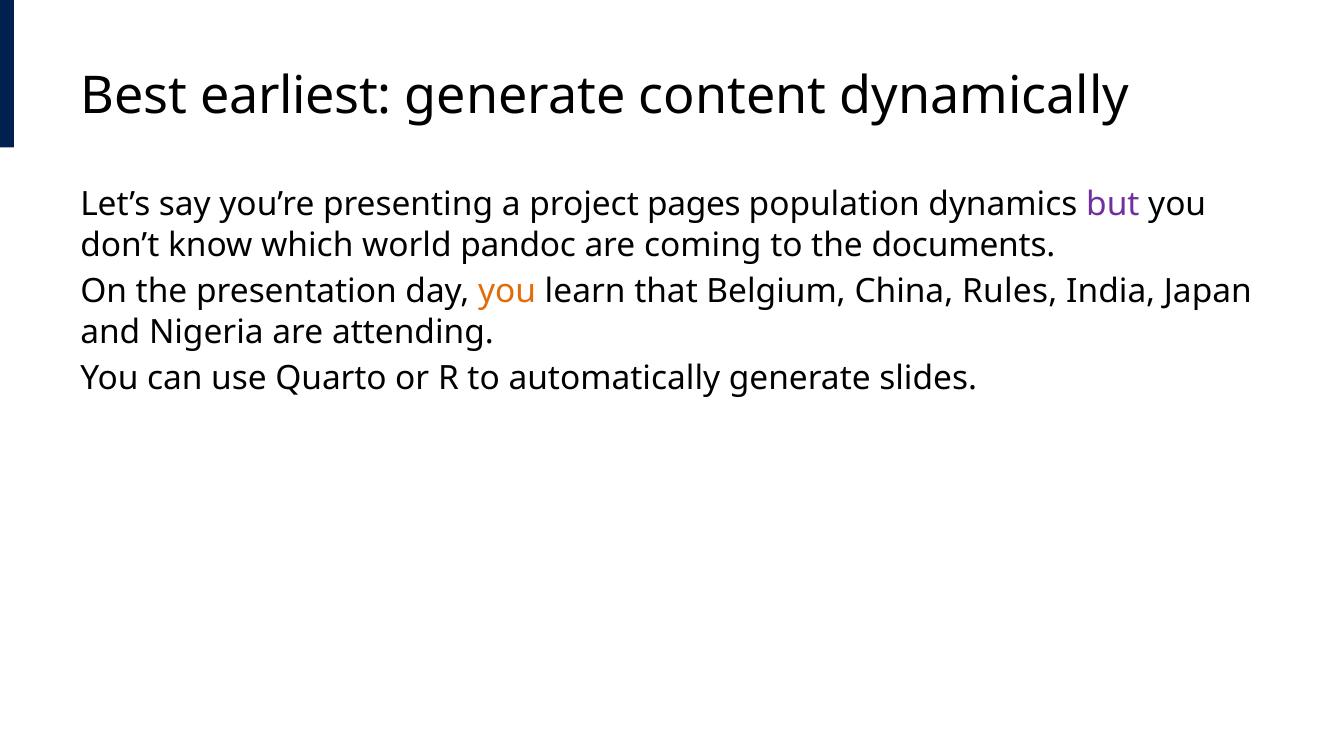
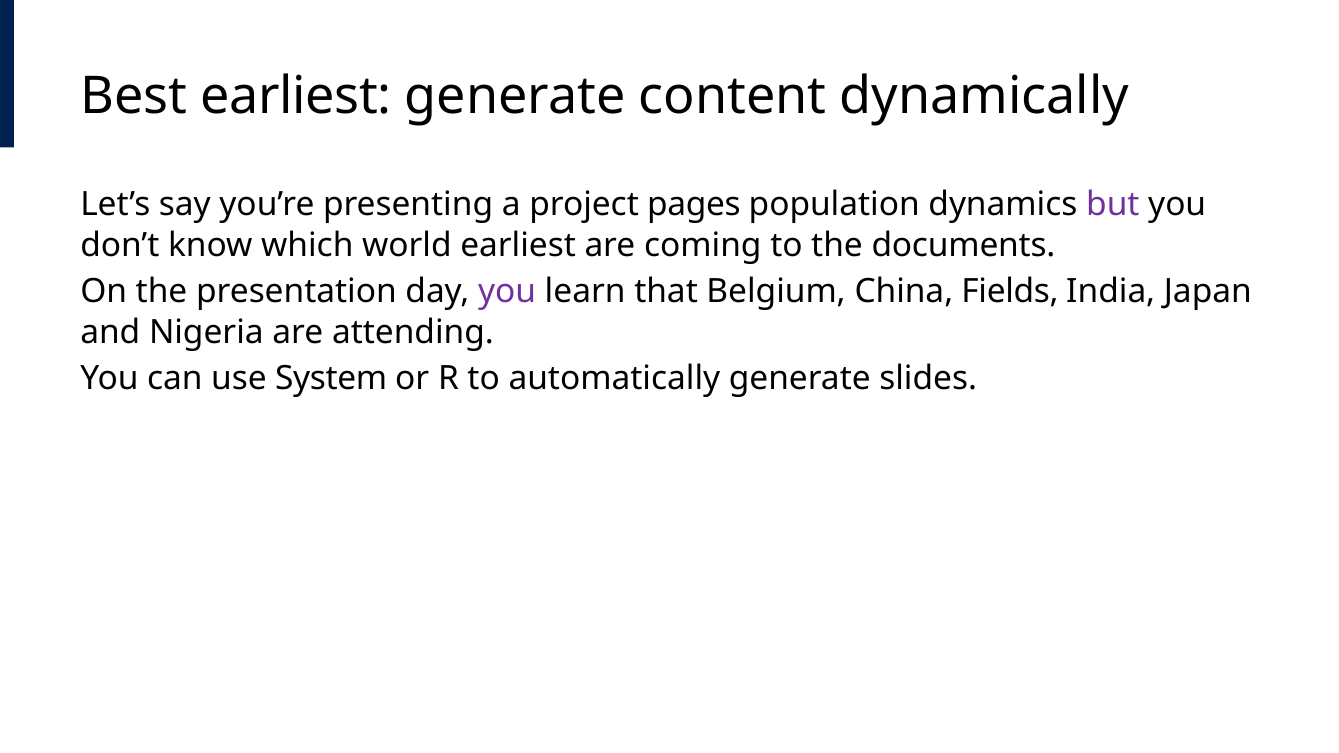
world pandoc: pandoc -> earliest (518, 245)
you colour: orange -> purple (507, 292)
Rules: Rules -> Fields (1010, 292)
Quarto: Quarto -> System (331, 379)
